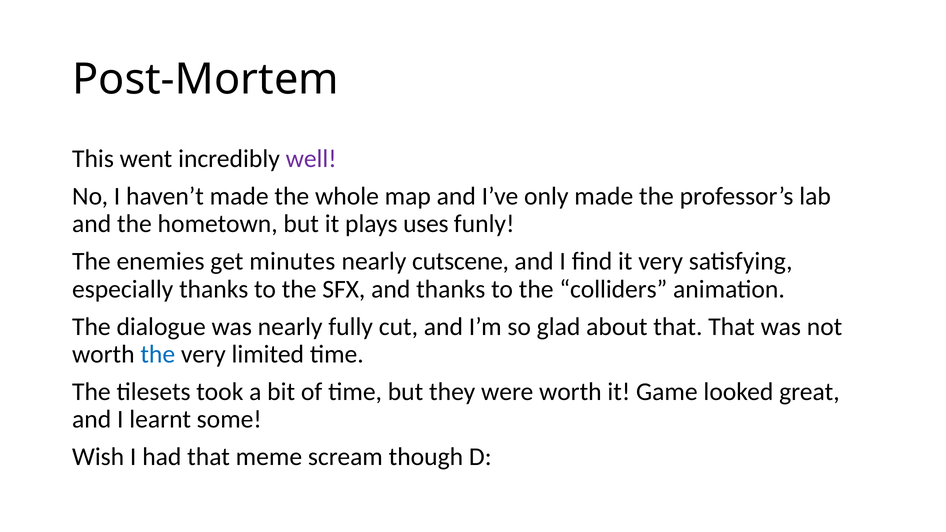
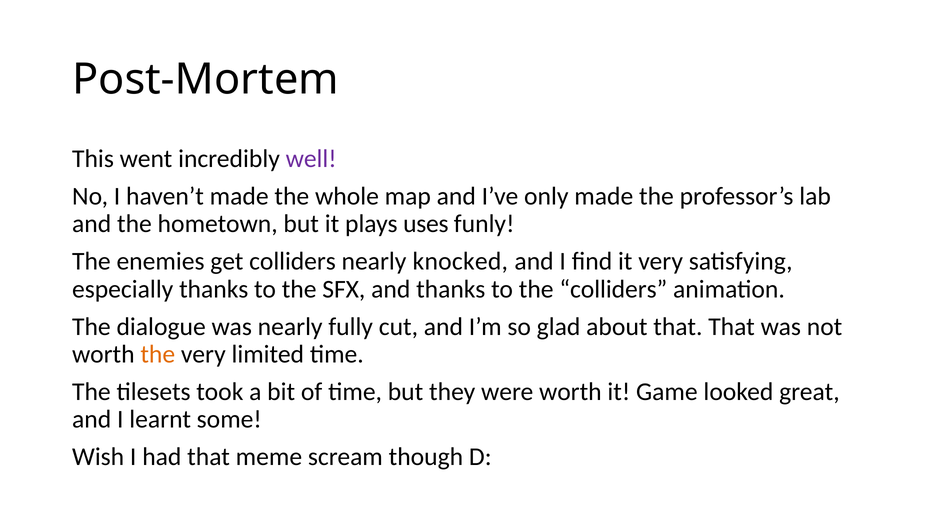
get minutes: minutes -> colliders (293, 262)
cutscene: cutscene -> knocked (460, 262)
the colour: blue -> orange (158, 354)
